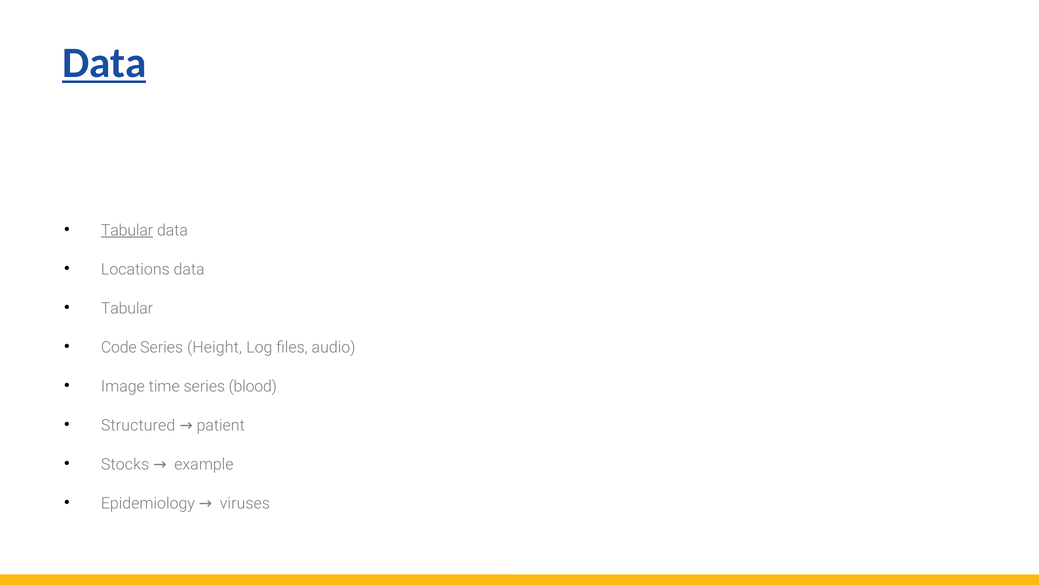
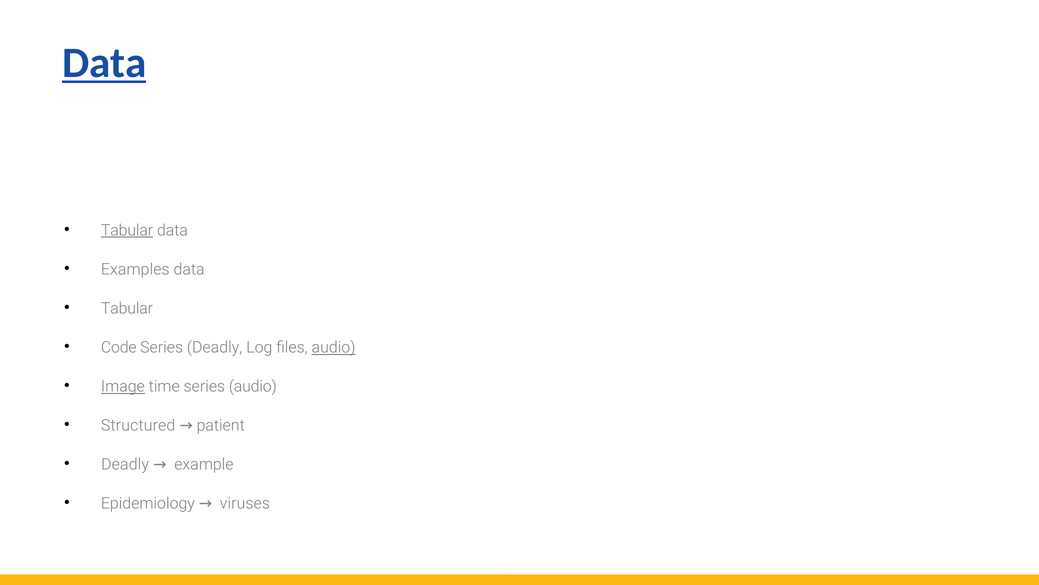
Locations: Locations -> Examples (135, 269)
Series Height: Height -> Deadly (215, 347)
audio underline: none -> present (334, 347)
Image underline: none -> present (123, 386)
series blood: blood -> audio (253, 386)
Stocks: Stocks -> Deadly (125, 464)
